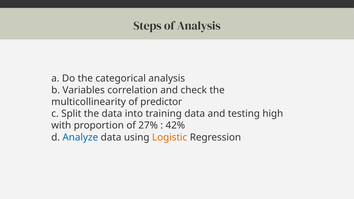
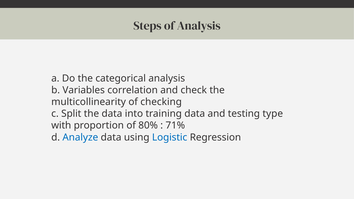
predictor: predictor -> checking (161, 102)
high: high -> type (273, 114)
27%: 27% -> 80% (148, 126)
42%: 42% -> 71% (175, 126)
Logistic colour: orange -> blue (170, 137)
